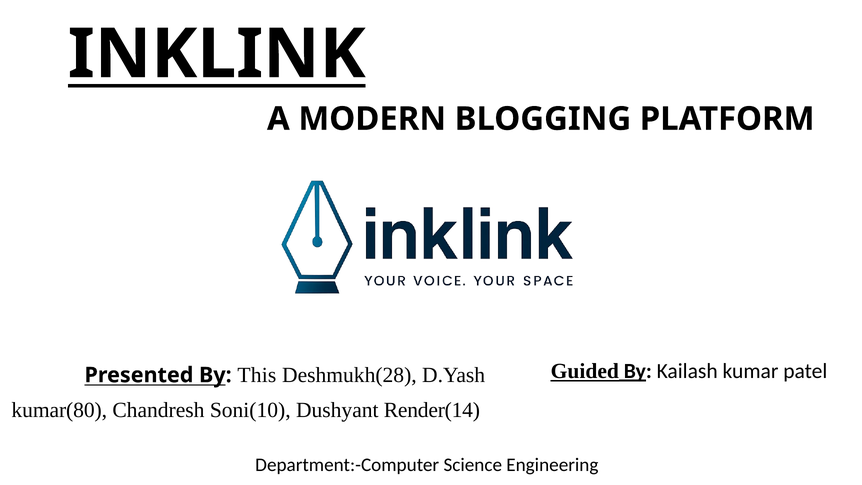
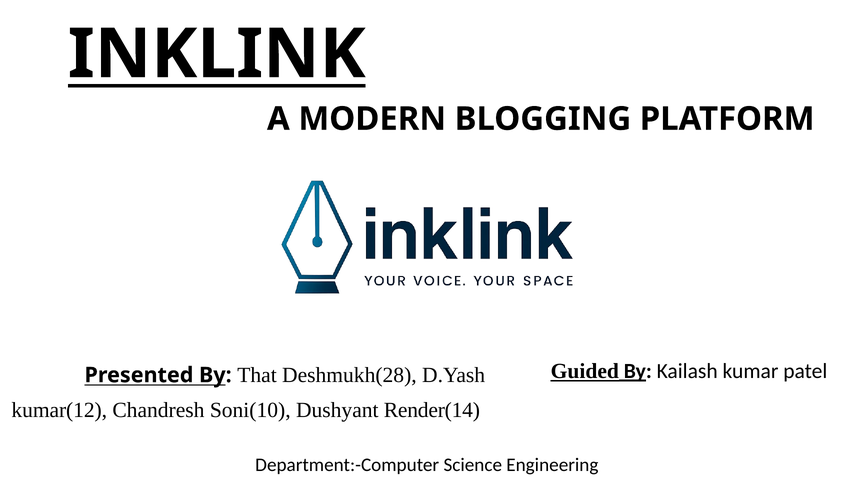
This: This -> That (257, 375)
kumar(80: kumar(80 -> kumar(12 (59, 410)
